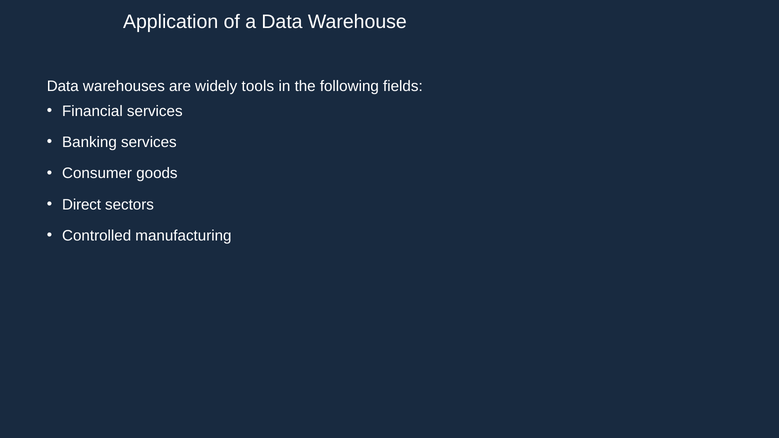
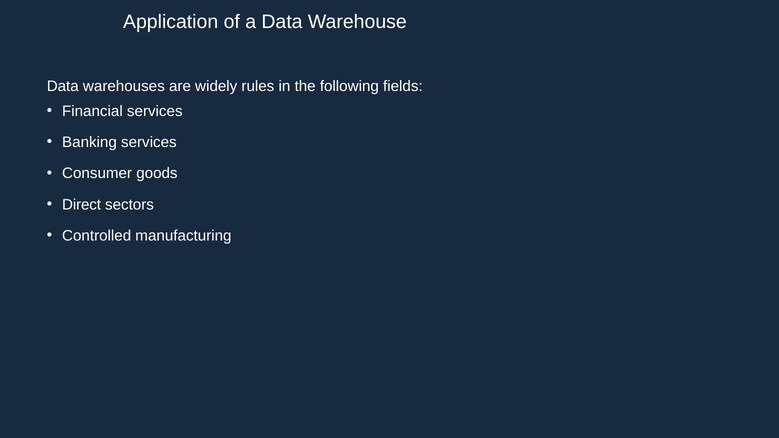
tools: tools -> rules (258, 86)
